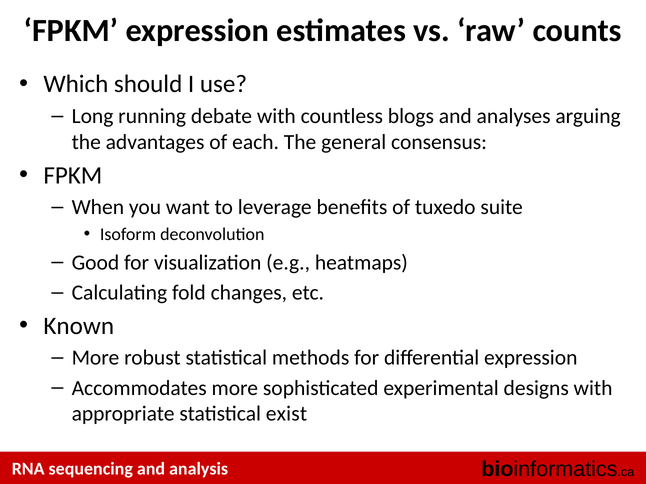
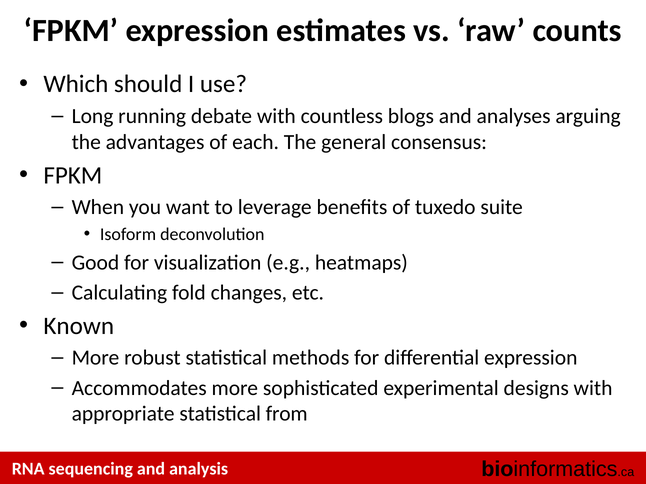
exist: exist -> from (287, 414)
